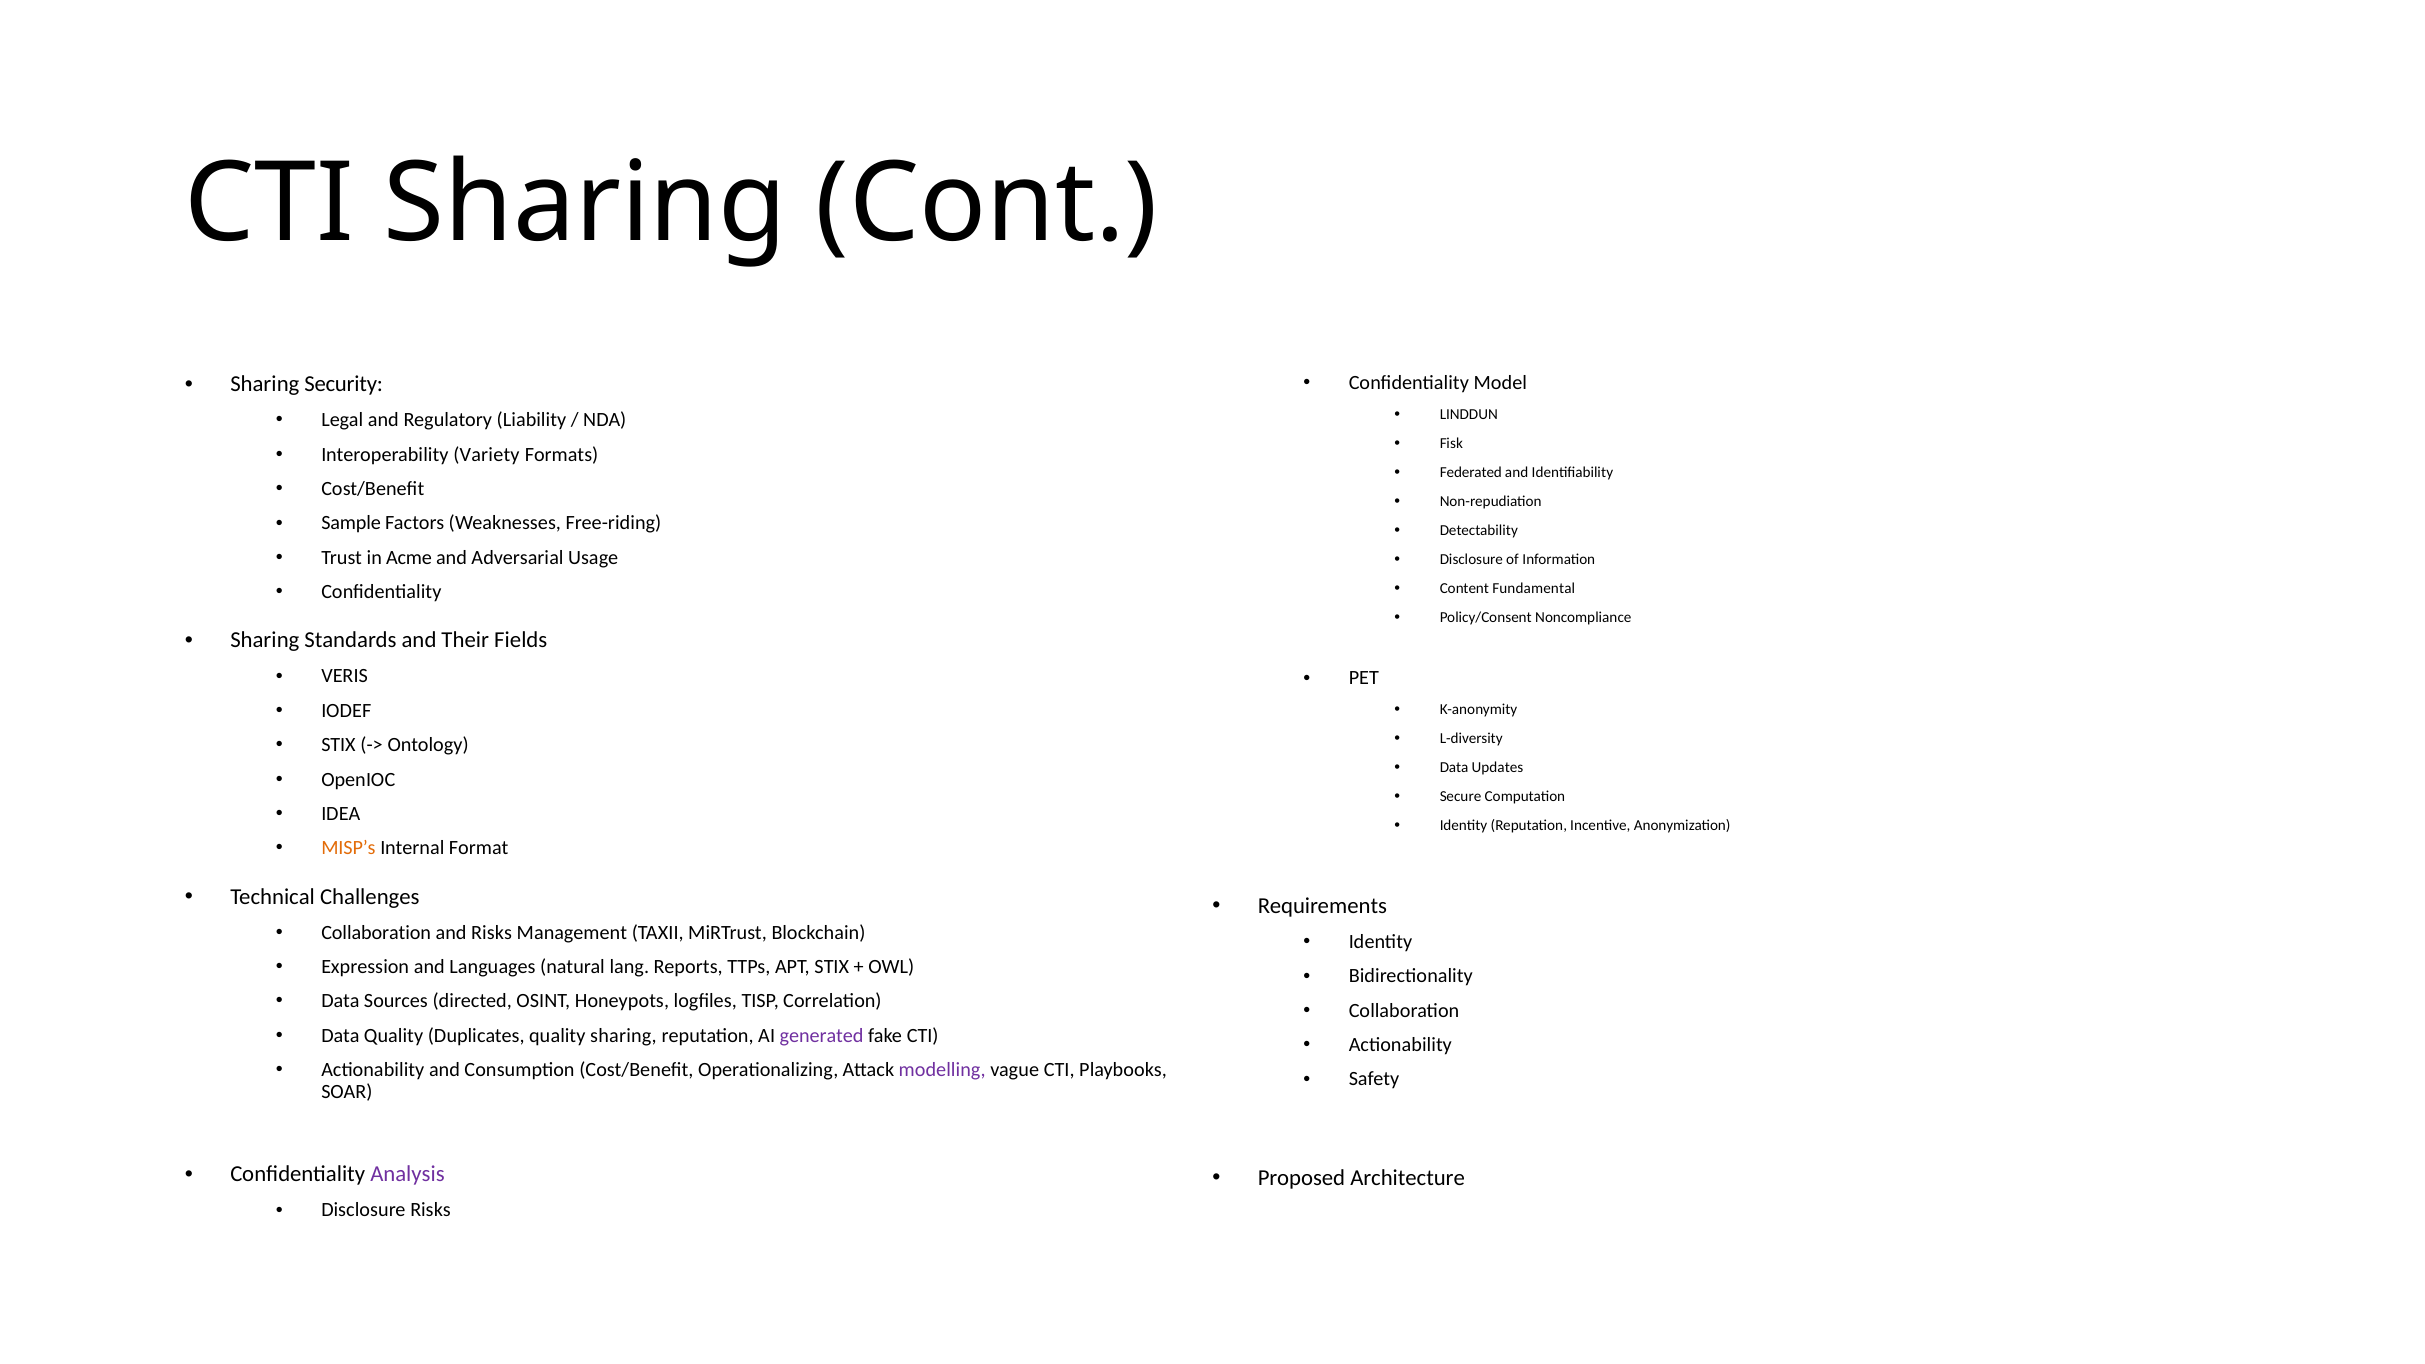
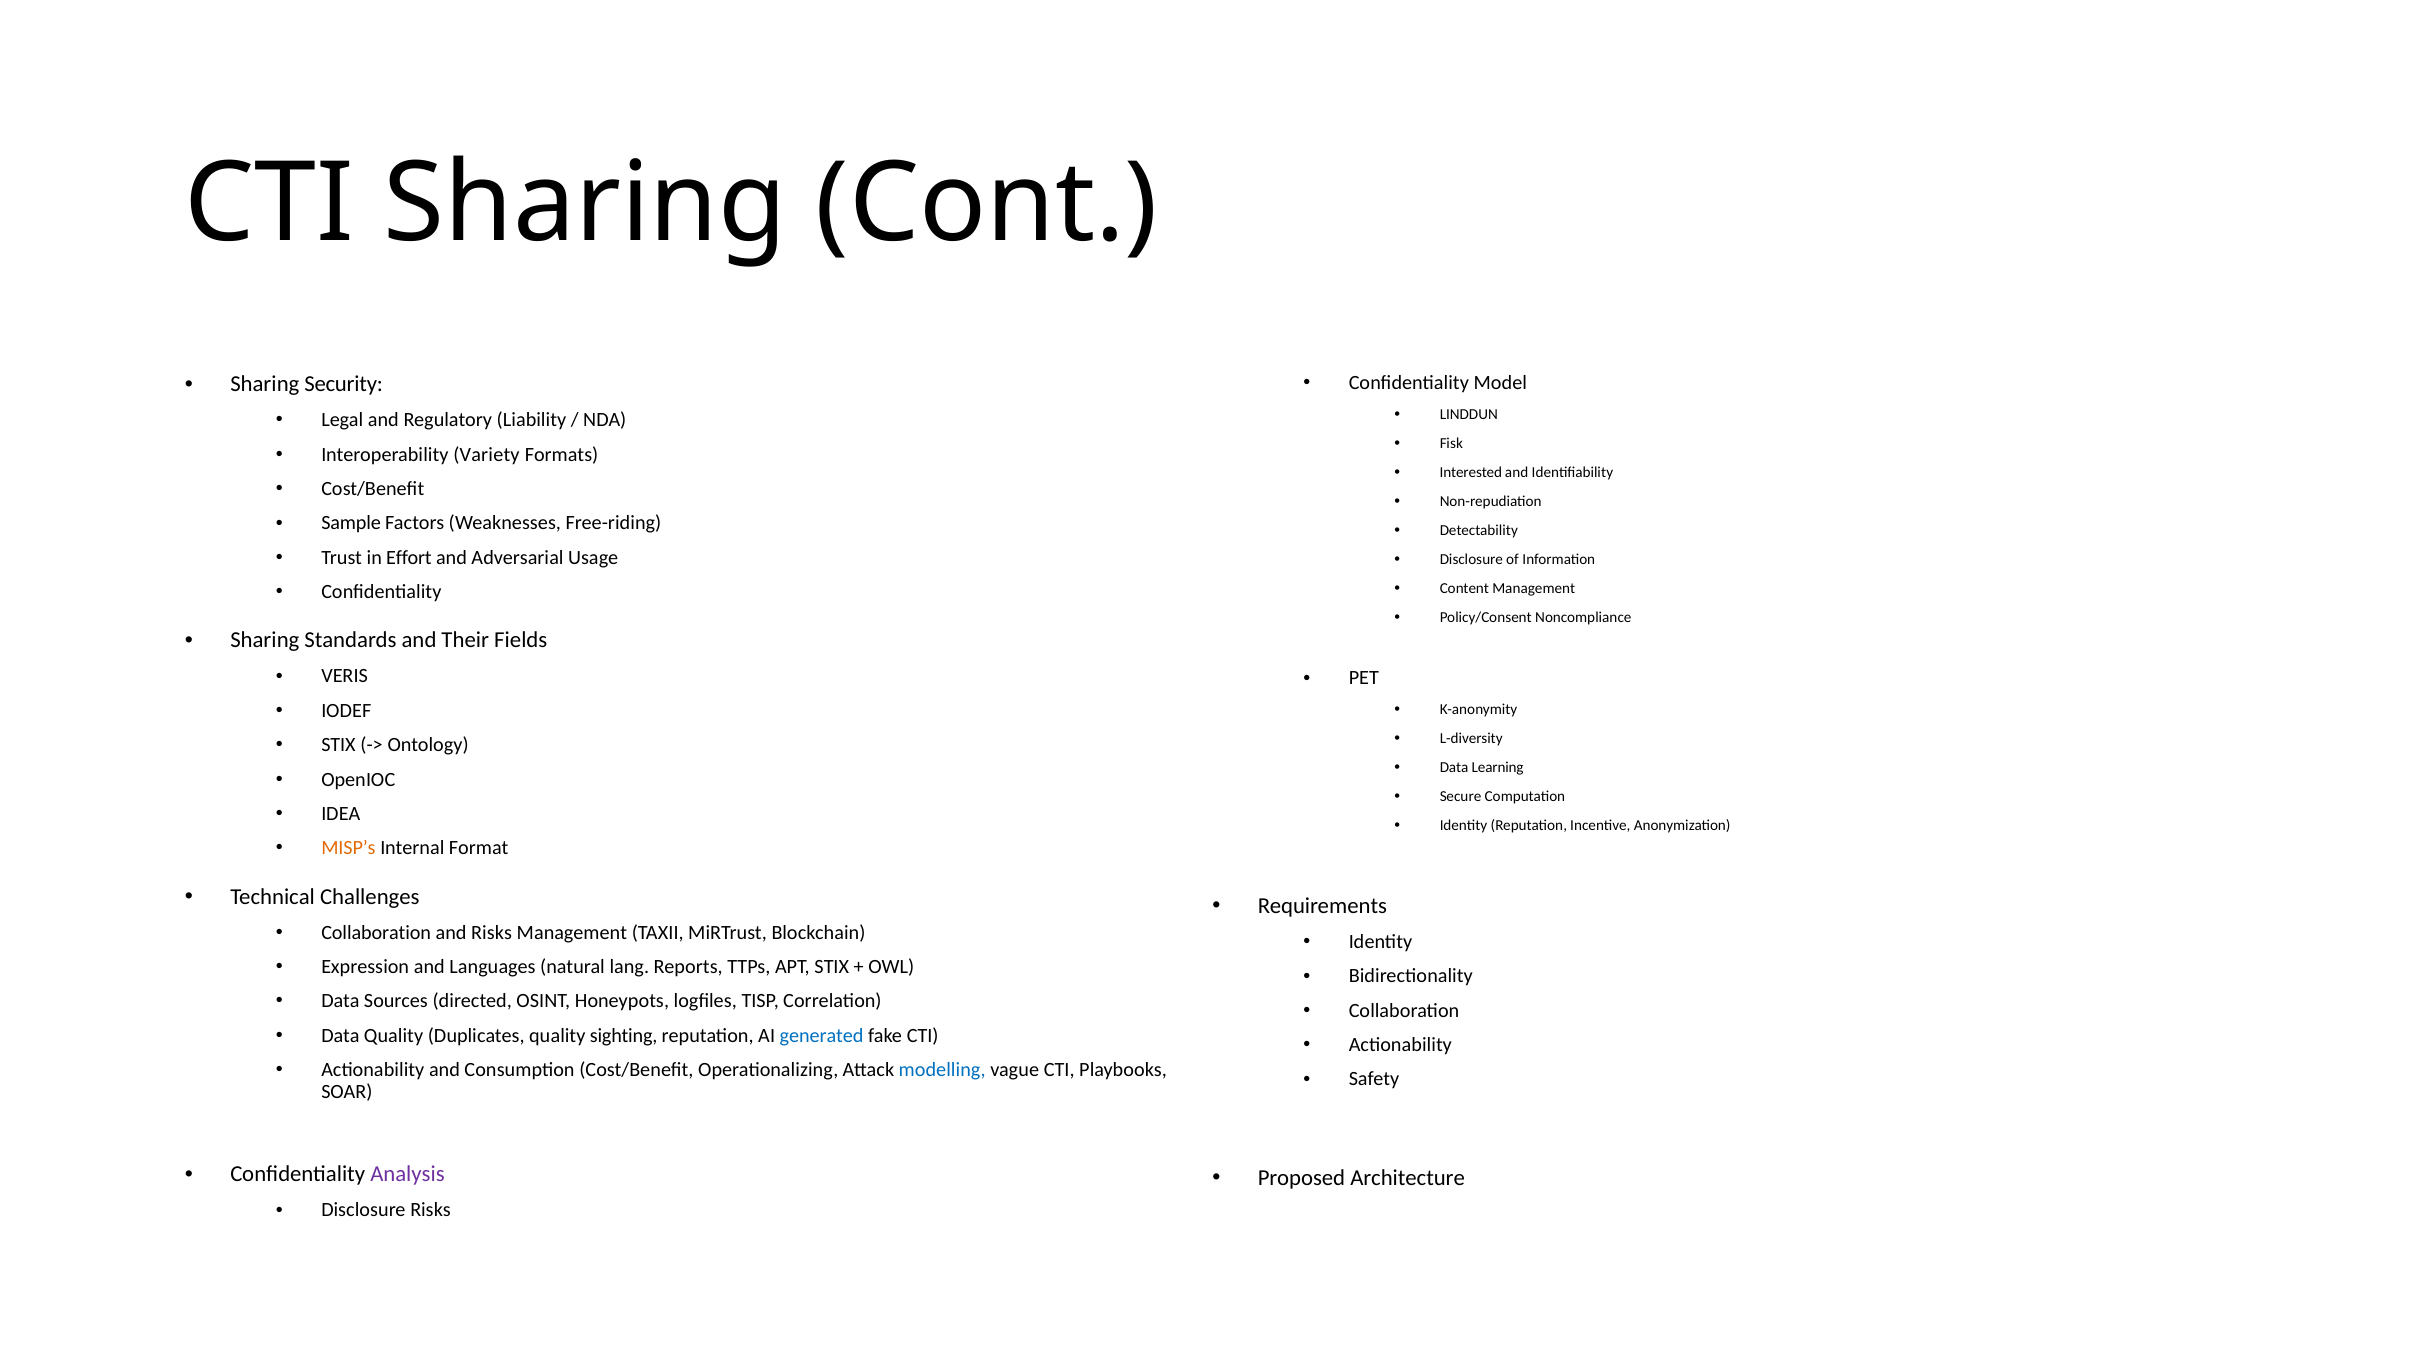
Federated: Federated -> Interested (1471, 473)
Acme: Acme -> Effort (409, 558)
Content Fundamental: Fundamental -> Management (1534, 589)
Updates: Updates -> Learning (1498, 768)
quality sharing: sharing -> sighting (624, 1036)
generated colour: purple -> blue (822, 1036)
modelling colour: purple -> blue (942, 1070)
